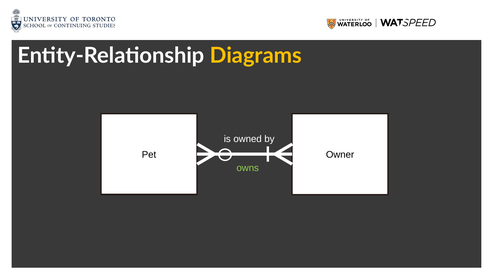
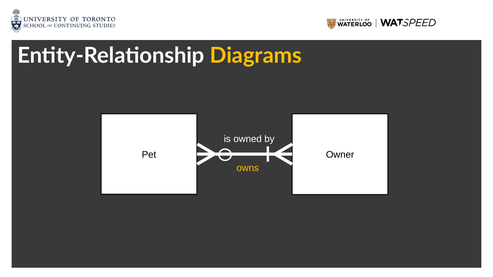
owns colour: light green -> yellow (248, 168)
